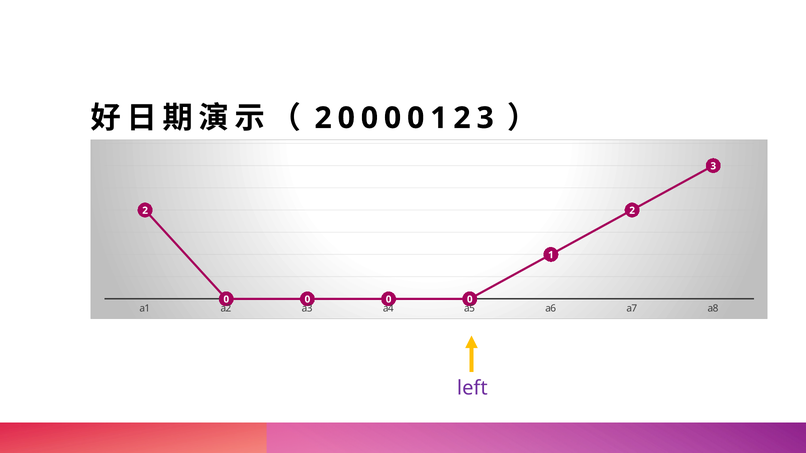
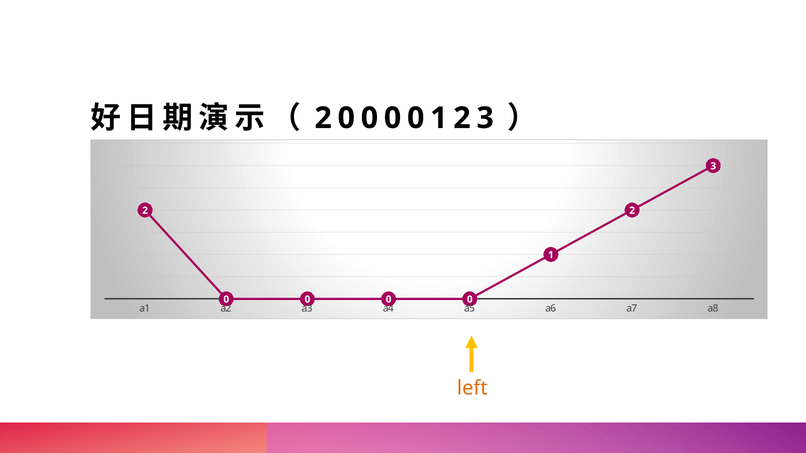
left colour: purple -> orange (472, 389)
